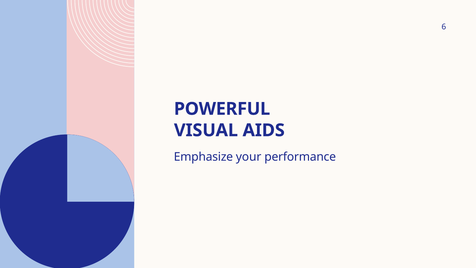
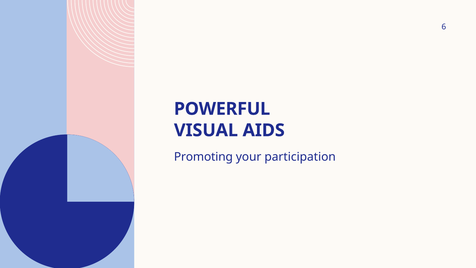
Emphasize: Emphasize -> Promoting (203, 157)
performance: performance -> participation (300, 157)
